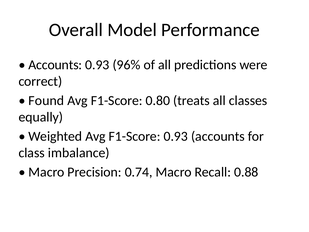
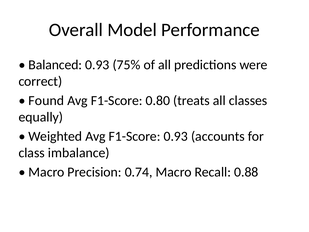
Accounts: Accounts -> Balanced (55, 65)
96%: 96% -> 75% (127, 65)
